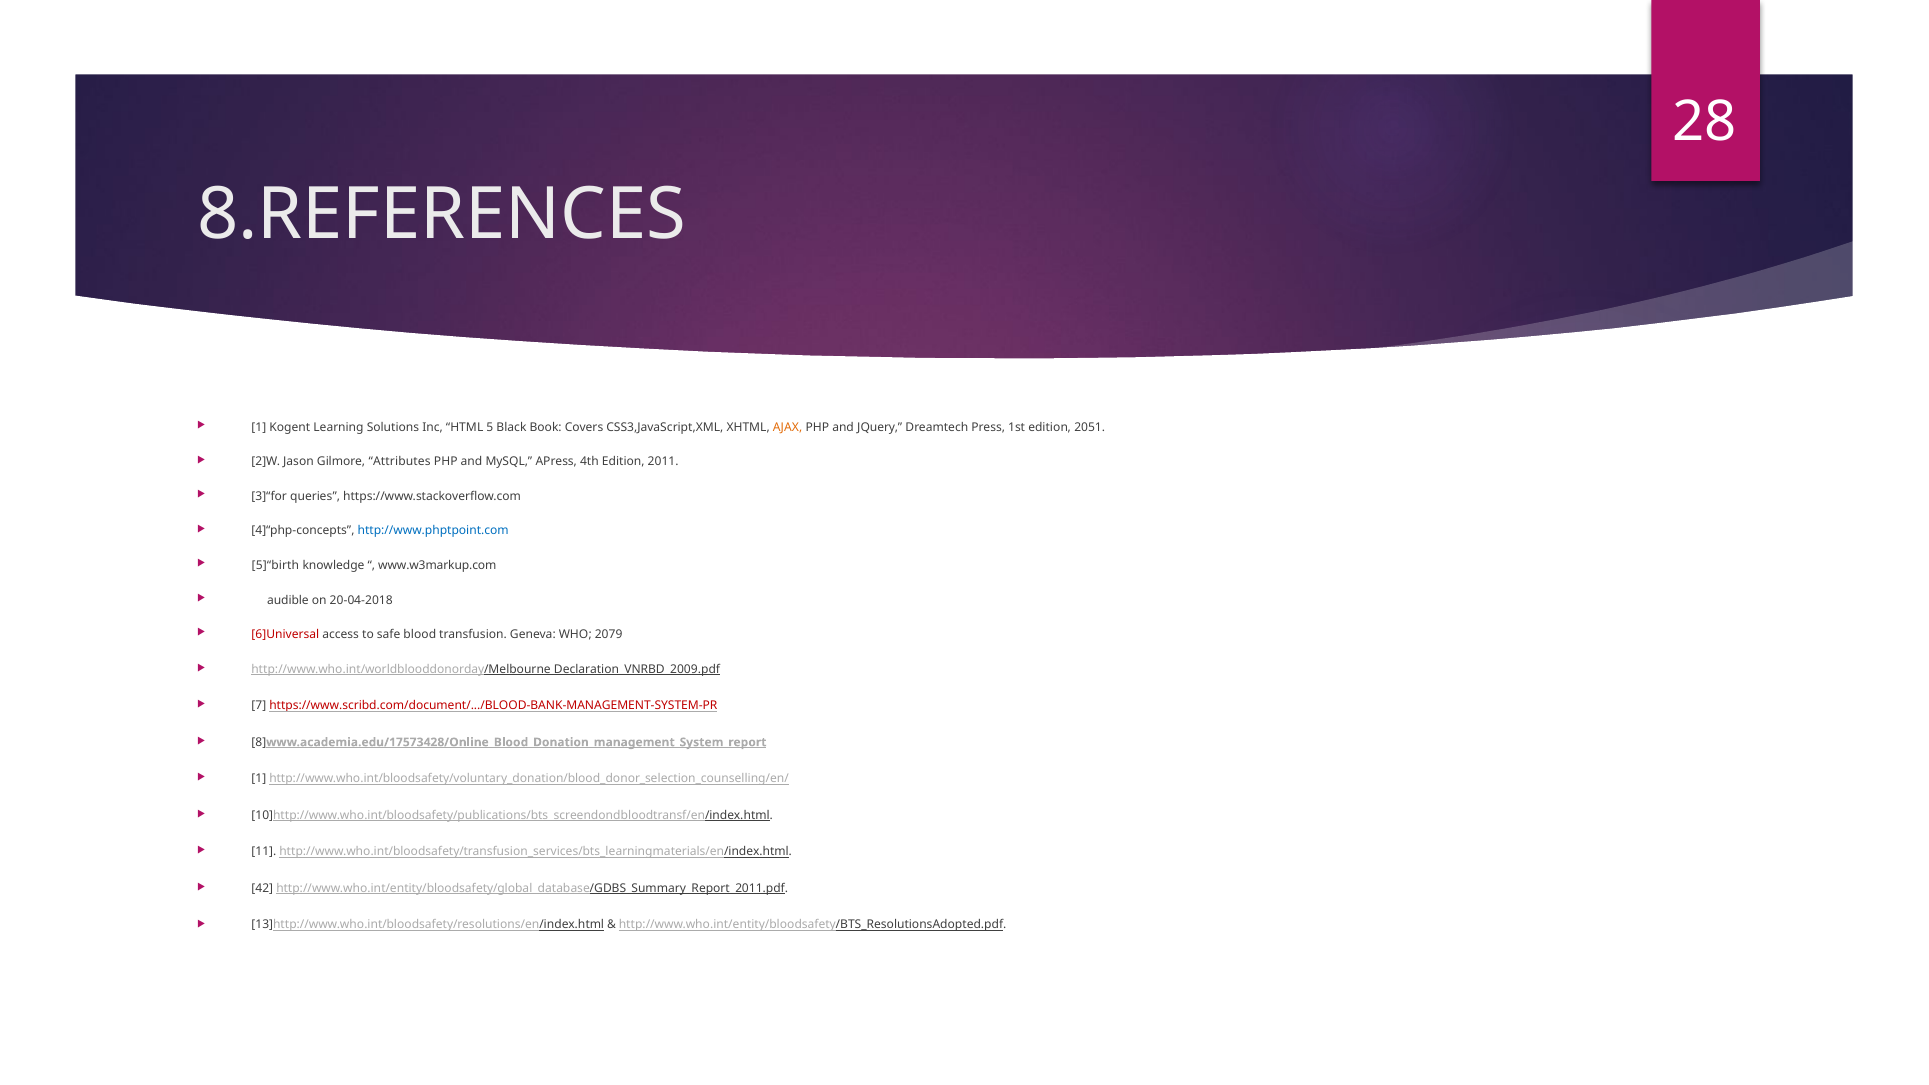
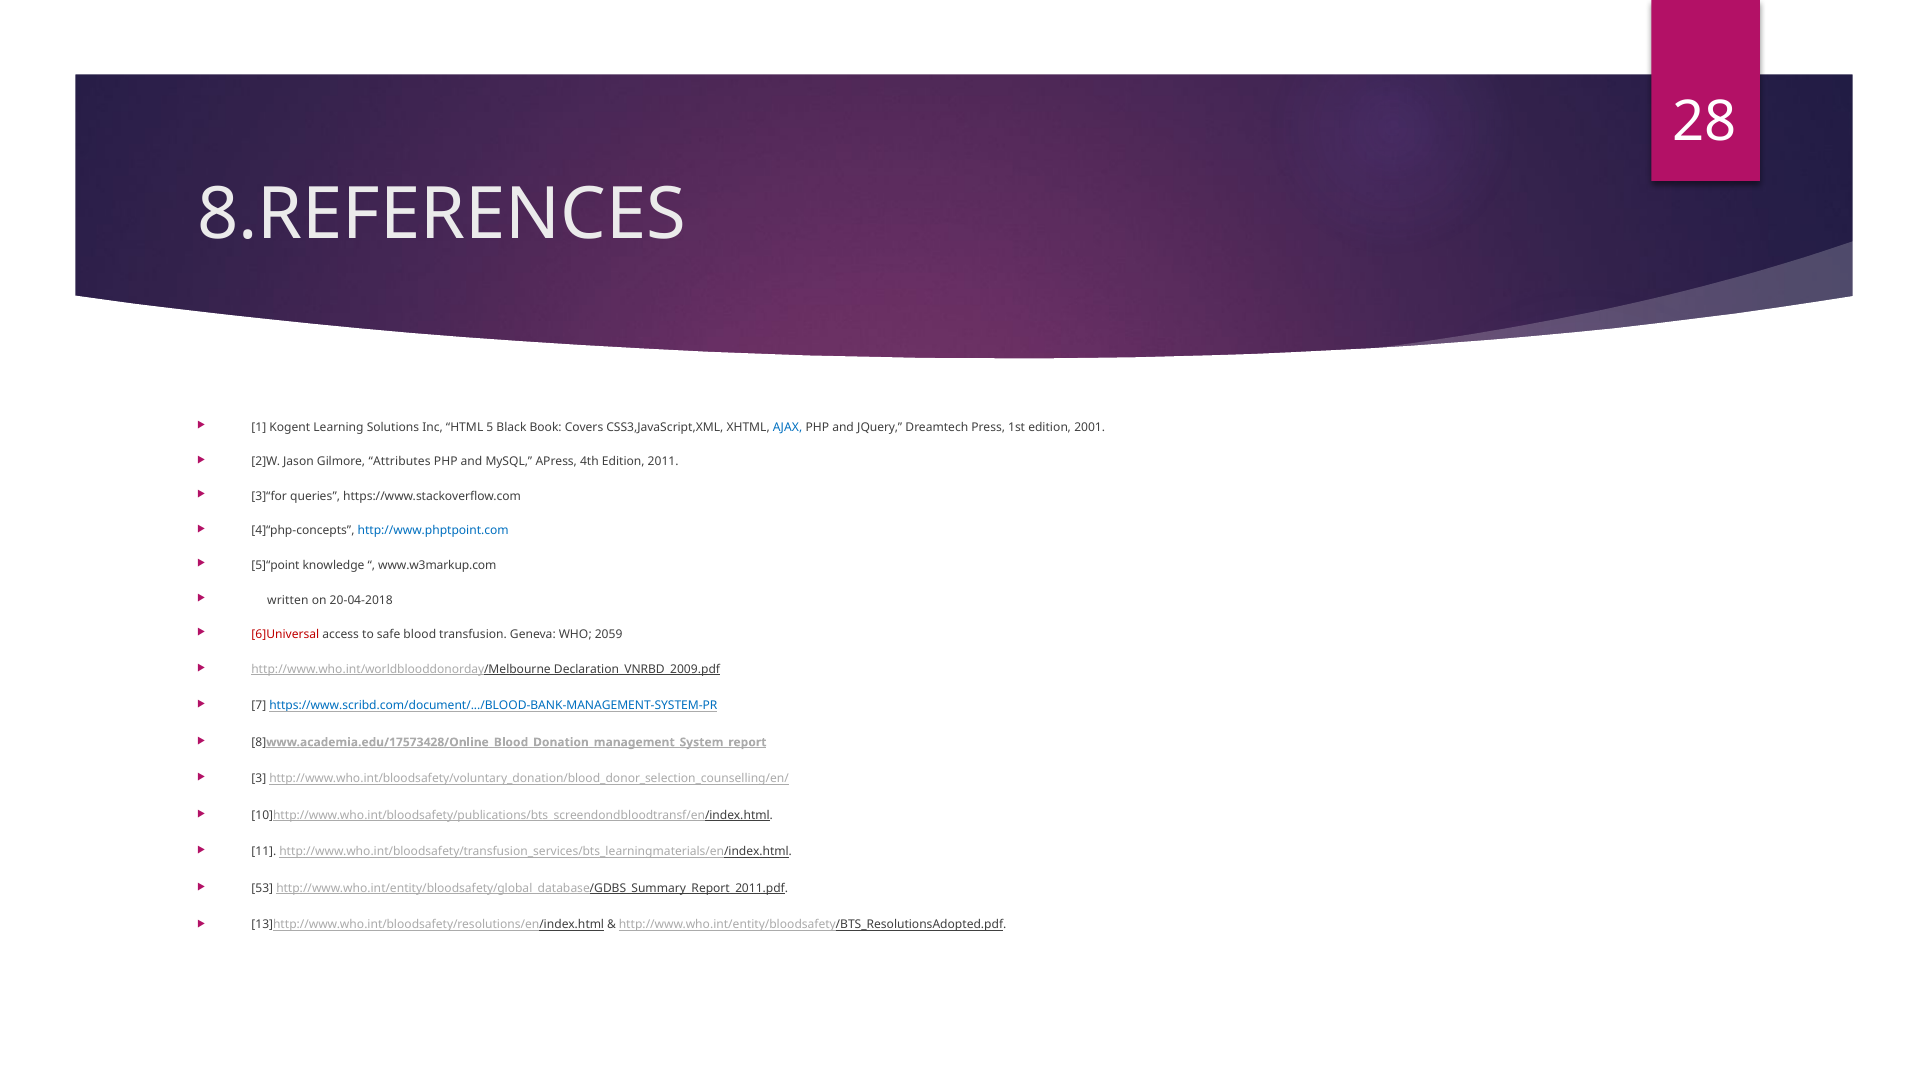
AJAX colour: orange -> blue (788, 427)
2051: 2051 -> 2001 (1090, 427)
5]“birth: 5]“birth -> 5]“point (276, 566)
audible: audible -> written (288, 600)
2079: 2079 -> 2059 (609, 635)
https://www.scribd.com/document/.../BLOOD-BANK-MANAGEMENT-SYSTEM-PR colour: red -> blue (493, 706)
1: 1 -> 3 (259, 779)
42: 42 -> 53 (262, 888)
